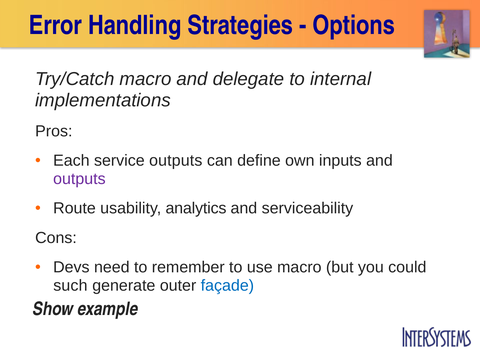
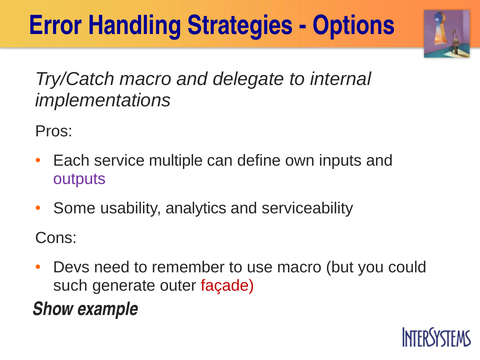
service outputs: outputs -> multiple (176, 161)
Route: Route -> Some (74, 208)
façade colour: blue -> red (227, 285)
